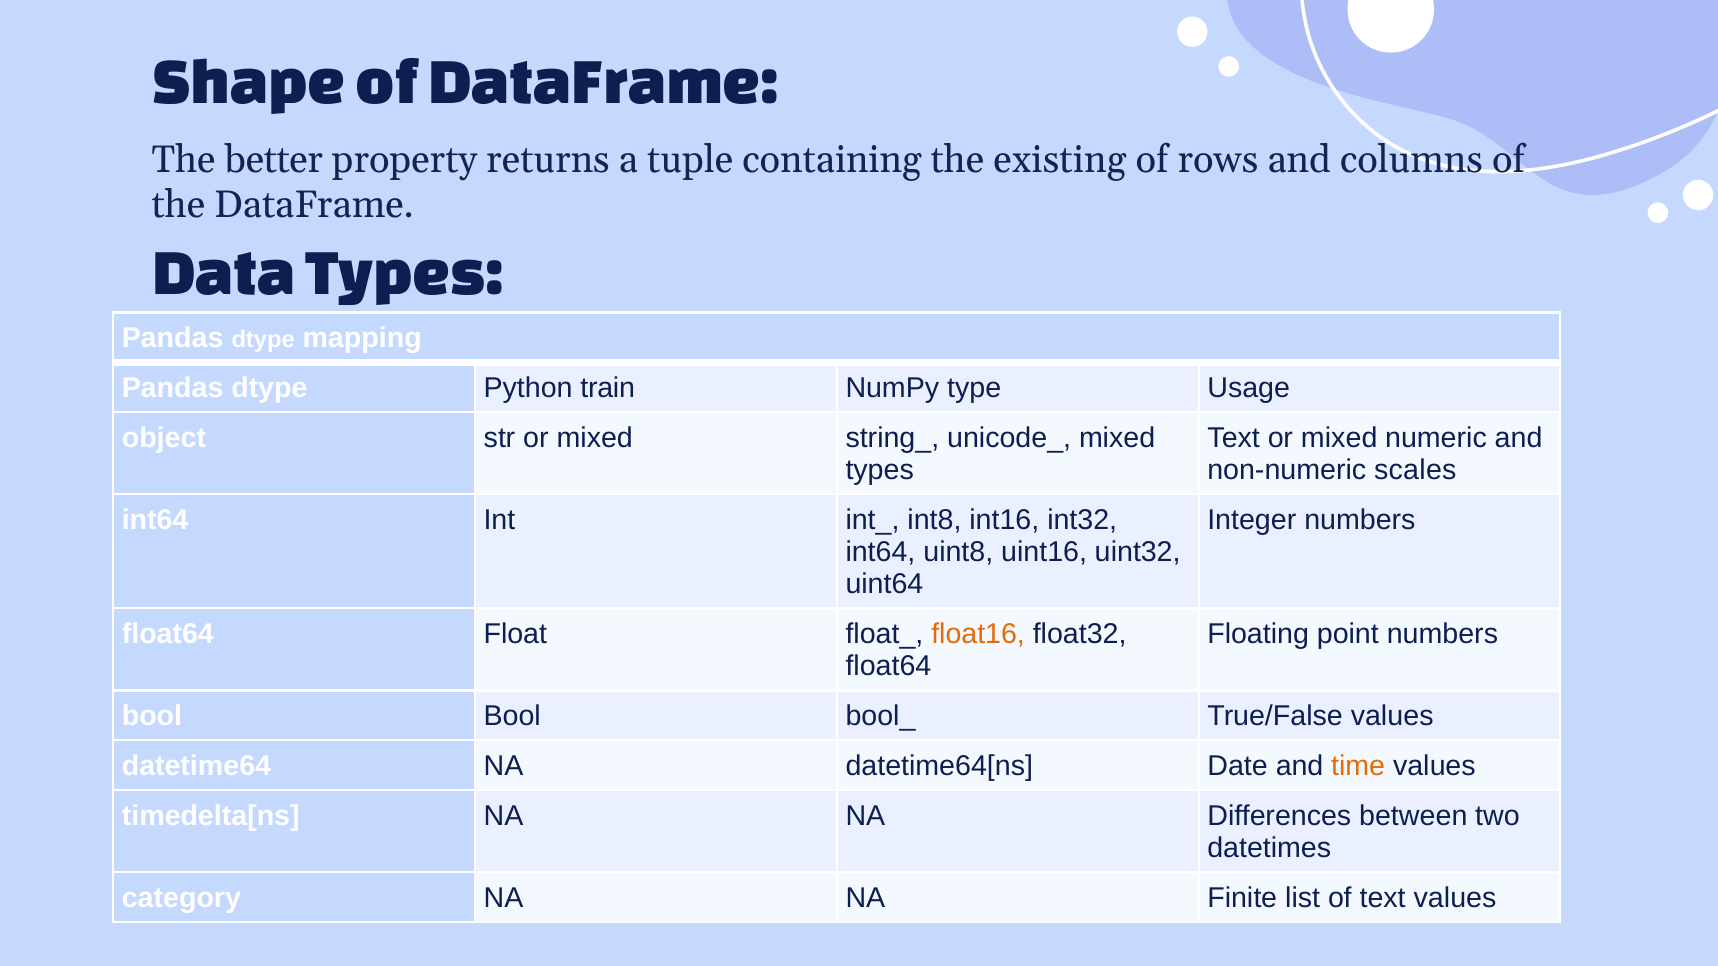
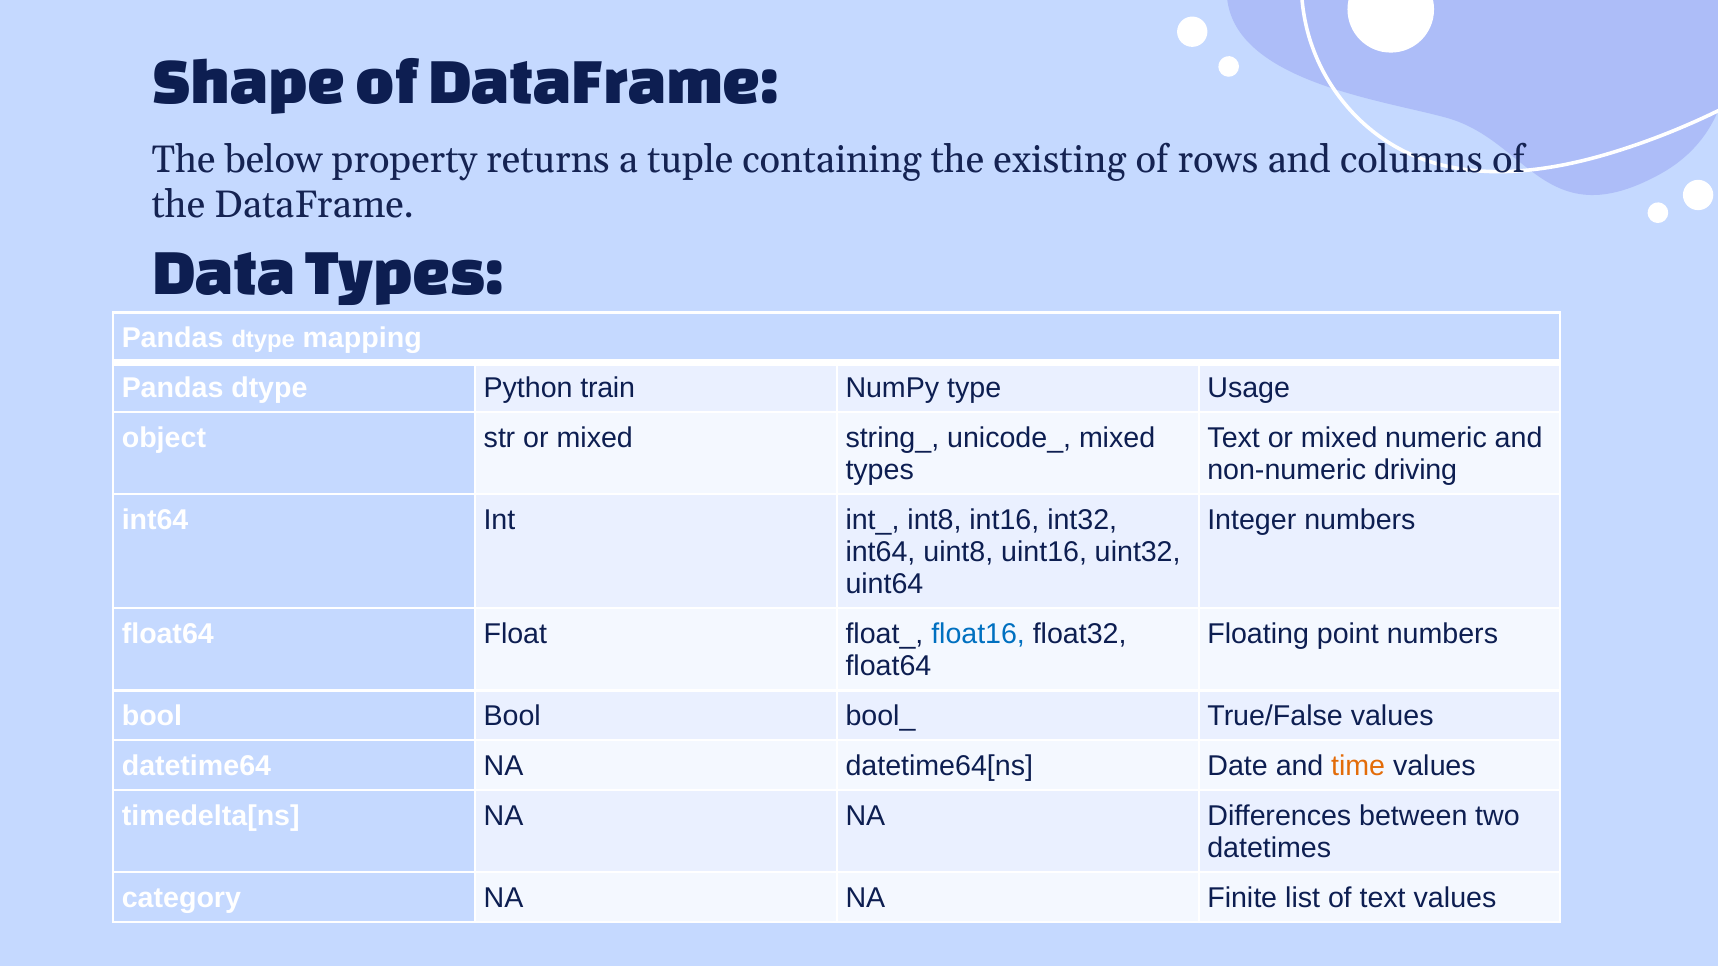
better: better -> below (274, 160)
scales: scales -> driving (1416, 470)
float16 colour: orange -> blue (978, 634)
